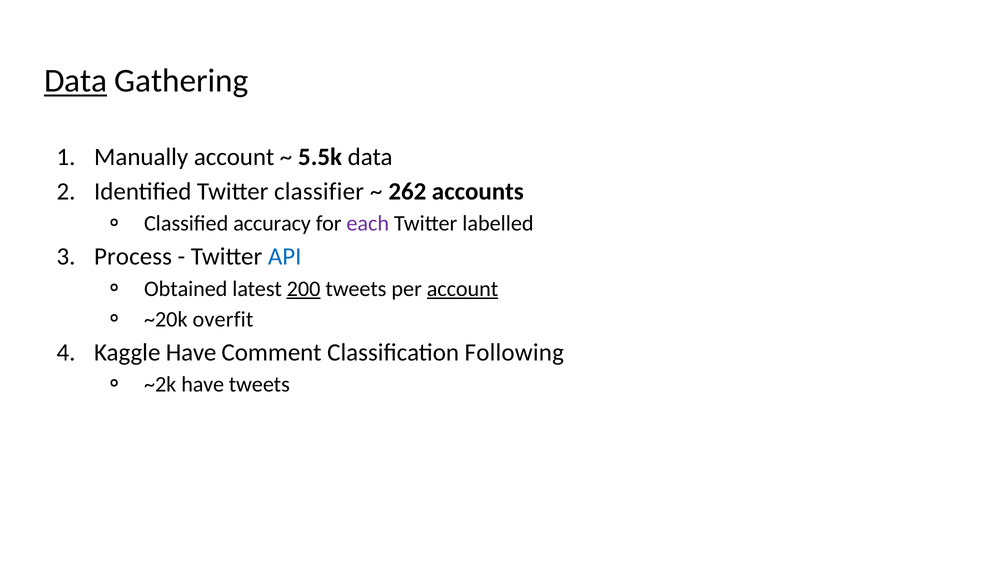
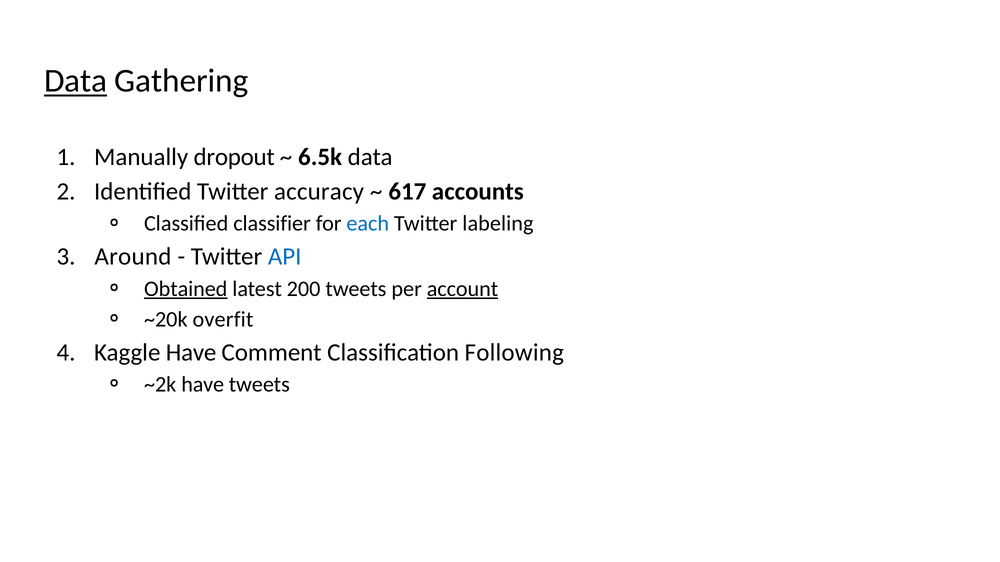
Manually account: account -> dropout (234, 157)
5.5k: 5.5k -> 6.5k (320, 157)
classifier: classifier -> accuracy (319, 192)
262: 262 -> 617 (407, 192)
accuracy: accuracy -> classifier (272, 224)
each colour: purple -> blue (368, 224)
labelled: labelled -> labeling (498, 224)
Process: Process -> Around (133, 257)
Obtained underline: none -> present (186, 289)
200 underline: present -> none (304, 289)
